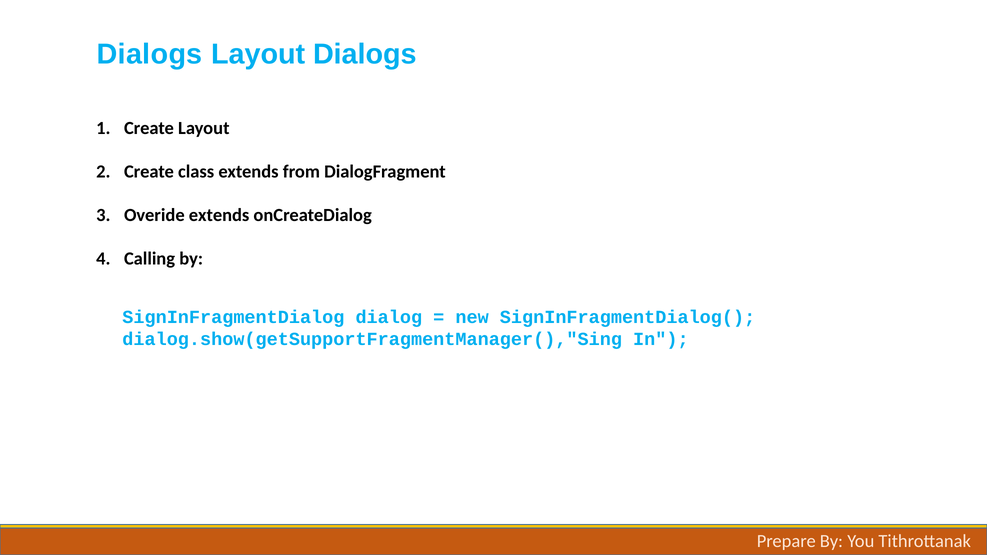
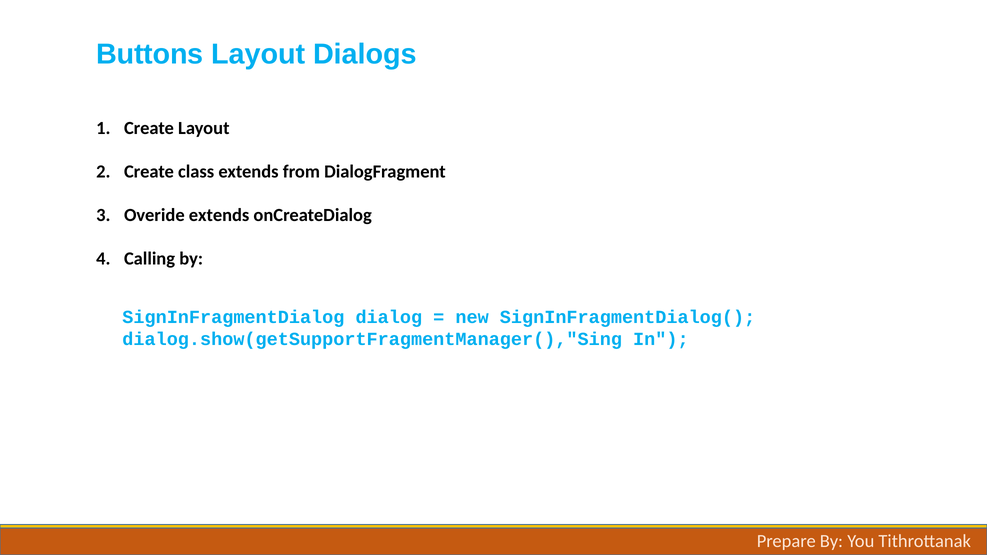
Dialogs: Dialogs -> Buttons (150, 54)
